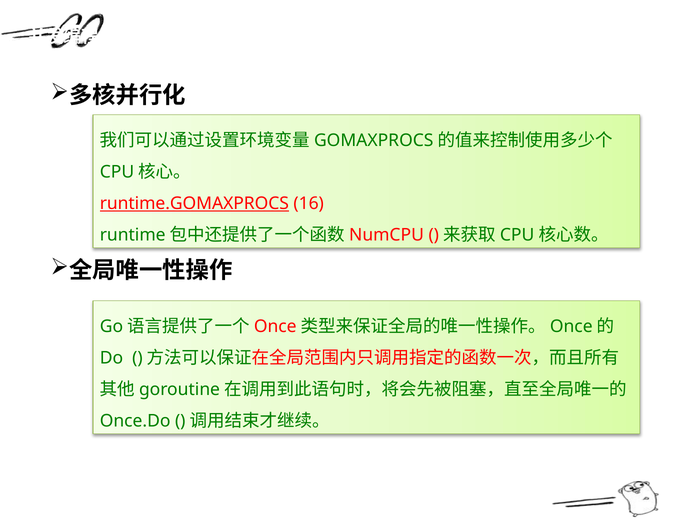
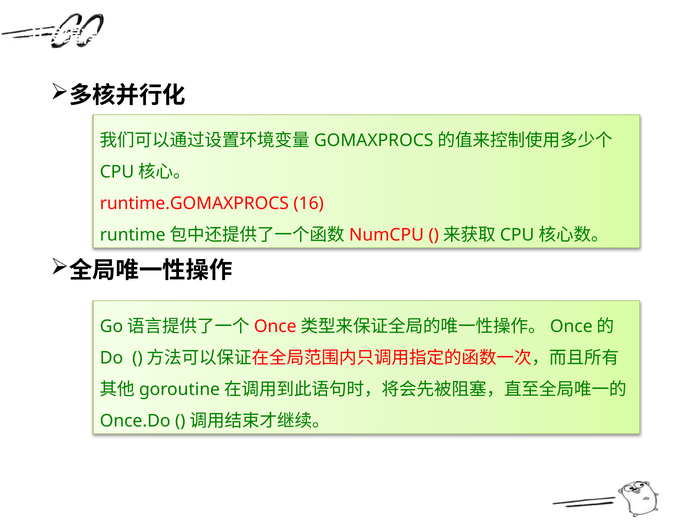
runtime.GOMAXPROCS underline: present -> none (194, 203)
